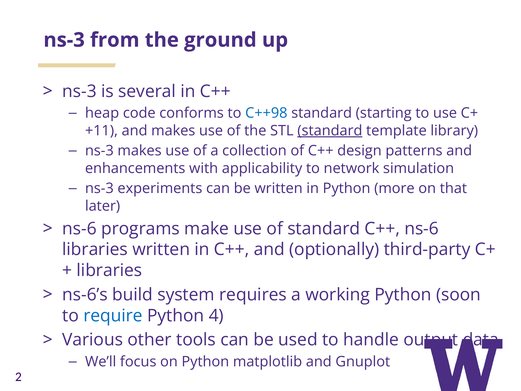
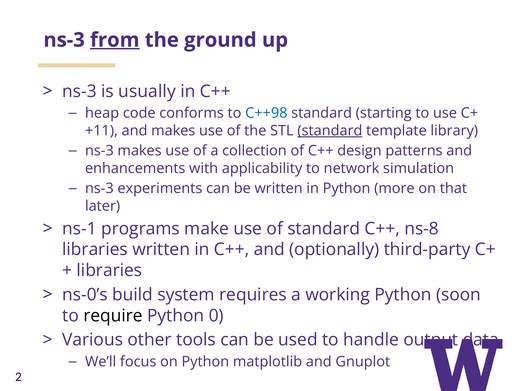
from underline: none -> present (115, 40)
several: several -> usually (147, 91)
ns-6: ns-6 -> ns-1 (79, 229)
C++ ns-6: ns-6 -> ns-8 (422, 229)
ns-6’s: ns-6’s -> ns-0’s (85, 295)
require colour: blue -> black (113, 315)
4: 4 -> 0 (216, 315)
